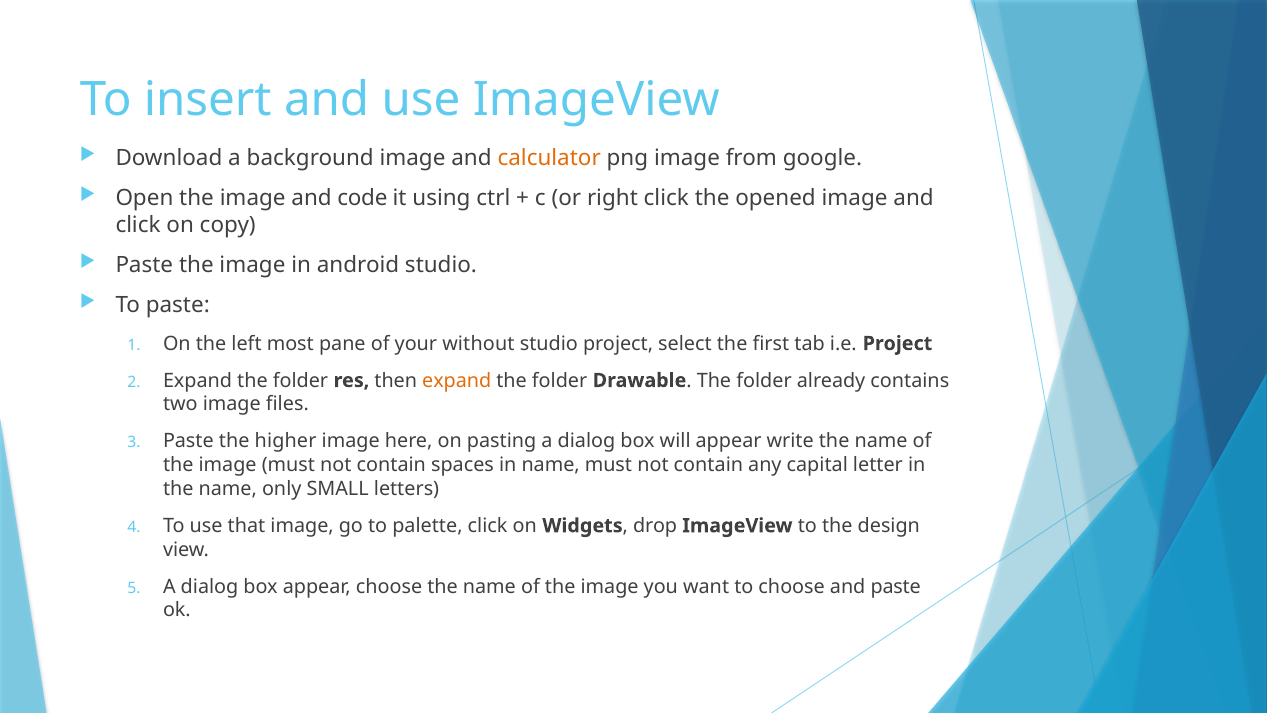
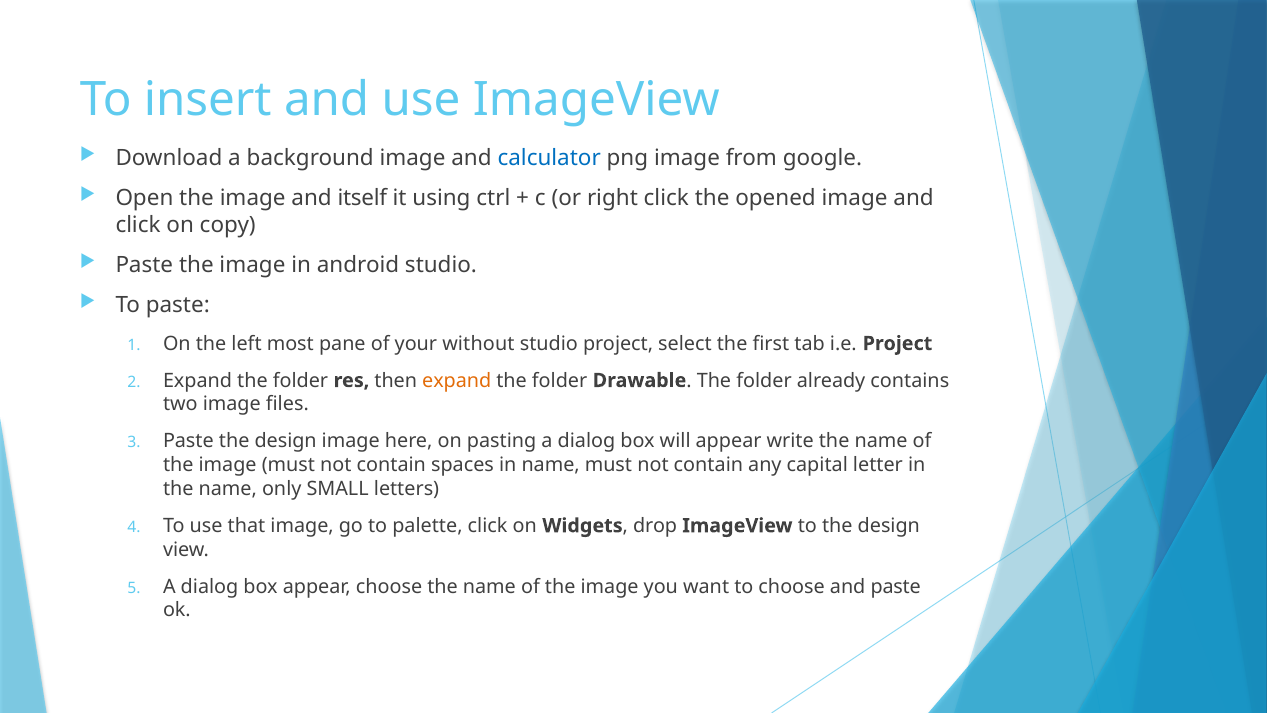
calculator colour: orange -> blue (549, 158)
code: code -> itself (362, 198)
Paste the higher: higher -> design (286, 441)
